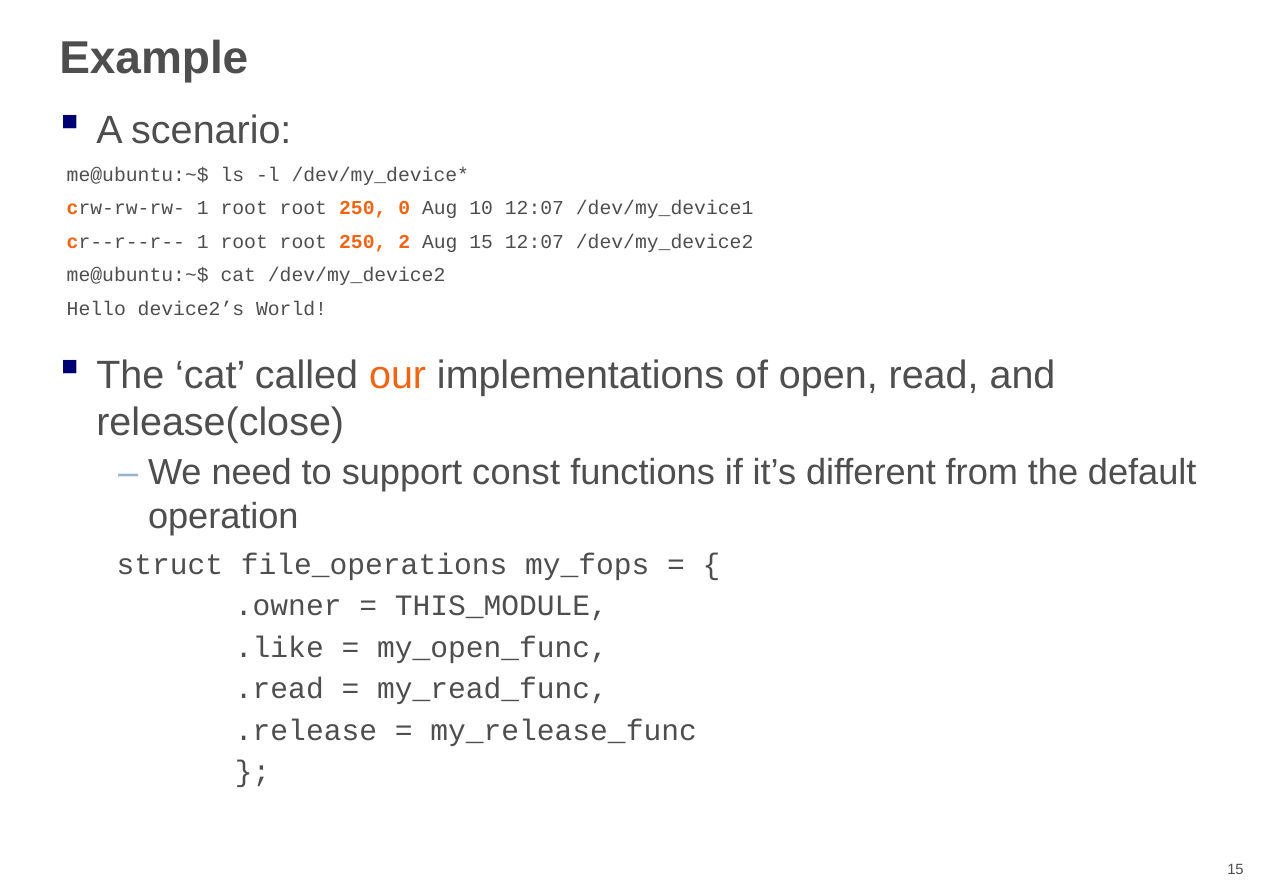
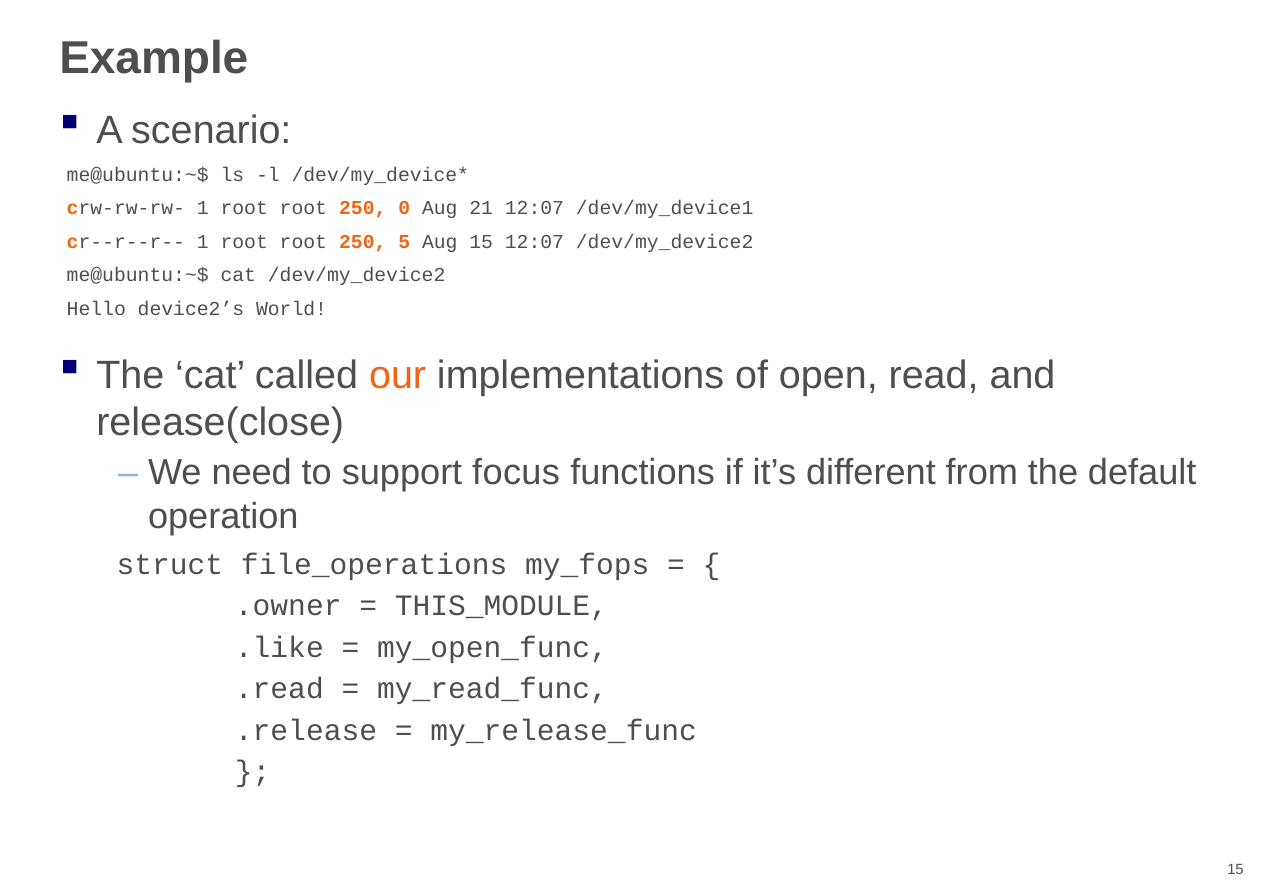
10: 10 -> 21 (481, 208)
2: 2 -> 5 (404, 242)
const: const -> focus (516, 473)
